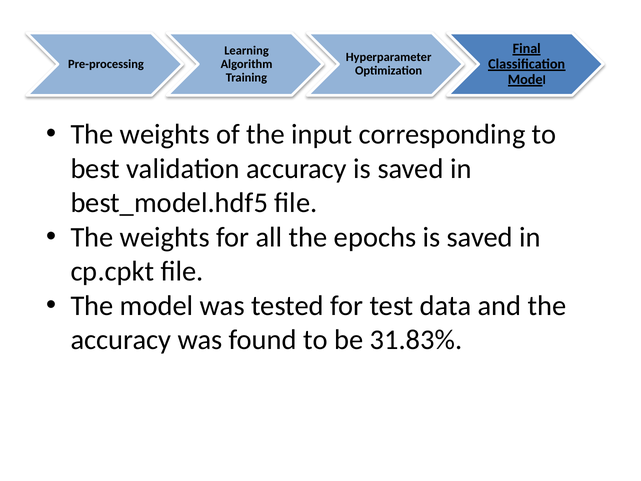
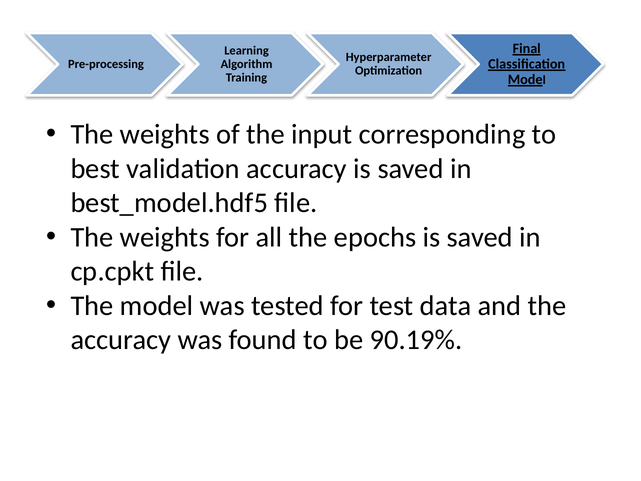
31.83%: 31.83% -> 90.19% (416, 340)
